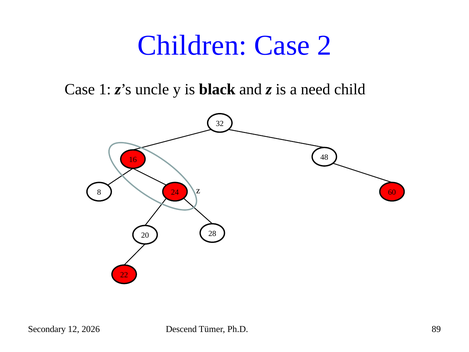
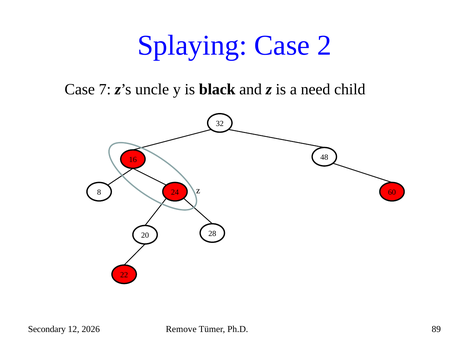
Children: Children -> Splaying (192, 45)
1: 1 -> 7 (105, 89)
Descend: Descend -> Remove (181, 329)
